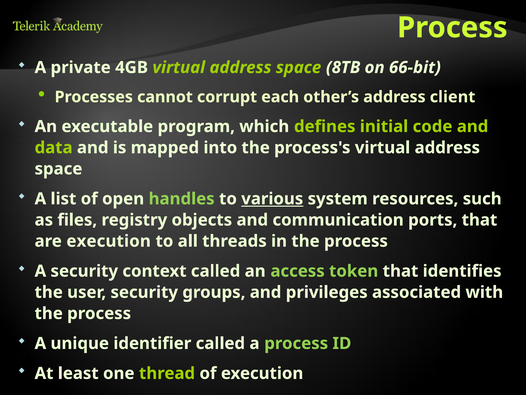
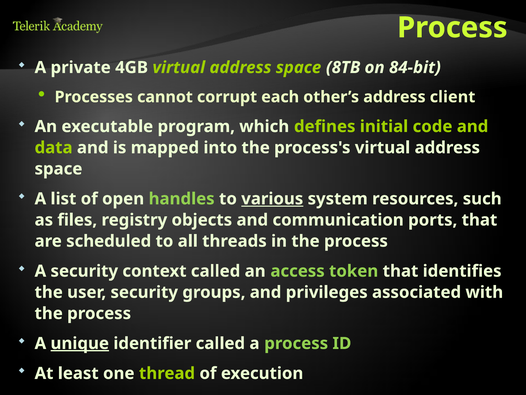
66-bit: 66-bit -> 84-bit (415, 67)
are execution: execution -> scheduled (109, 241)
unique underline: none -> present (80, 343)
